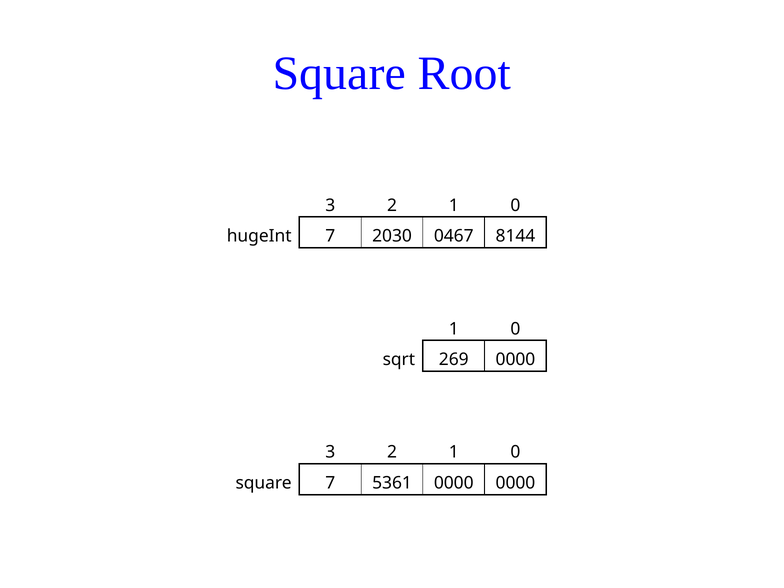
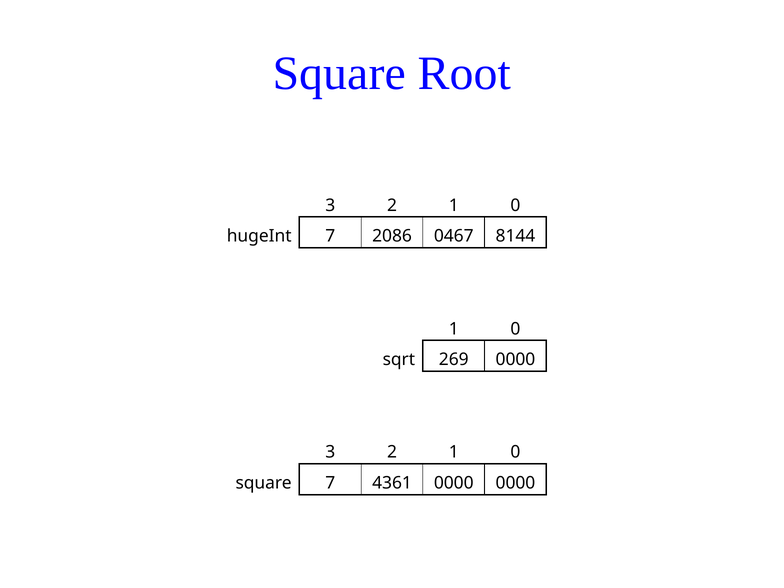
2030: 2030 -> 2086 (392, 236)
5361: 5361 -> 4361 (392, 483)
